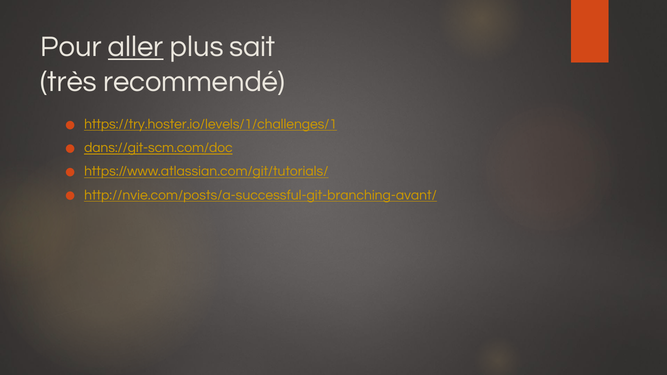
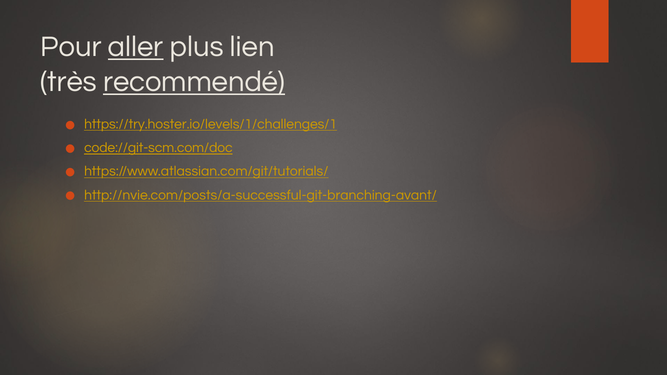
sait: sait -> lien (252, 47)
recommendé underline: none -> present (194, 82)
dans://git-scm.com/doc: dans://git-scm.com/doc -> code://git-scm.com/doc (158, 148)
